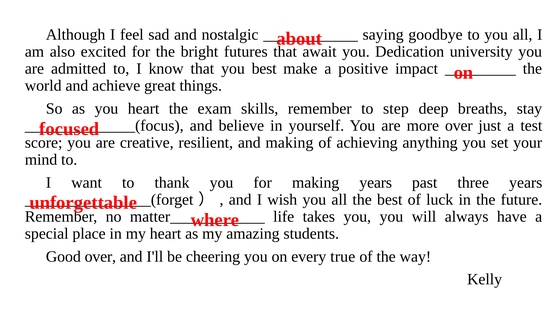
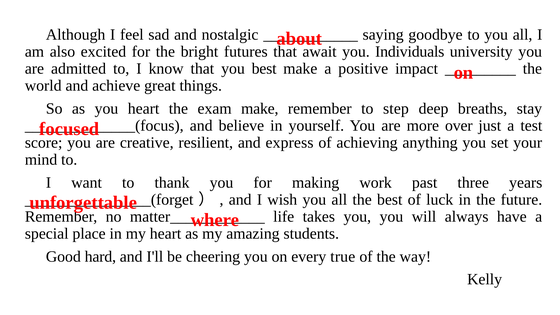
Dedication: Dedication -> Individuals (410, 52)
exam skills: skills -> make (260, 109)
and making: making -> express (289, 143)
making years: years -> work (376, 183)
Good over: over -> hard (100, 256)
